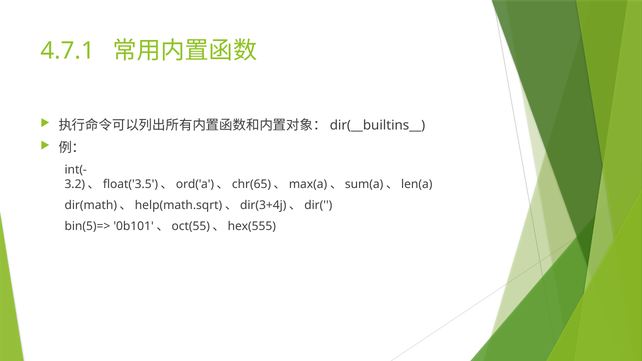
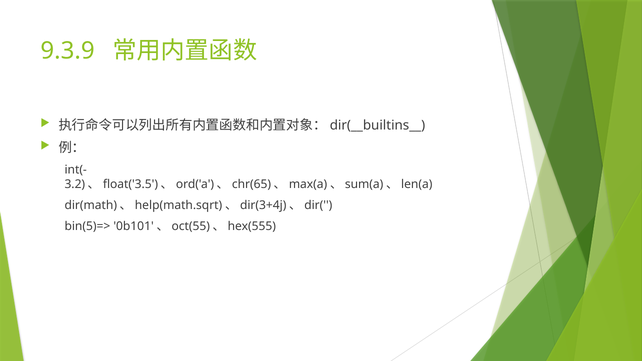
4.7.1: 4.7.1 -> 9.3.9 (68, 51)
